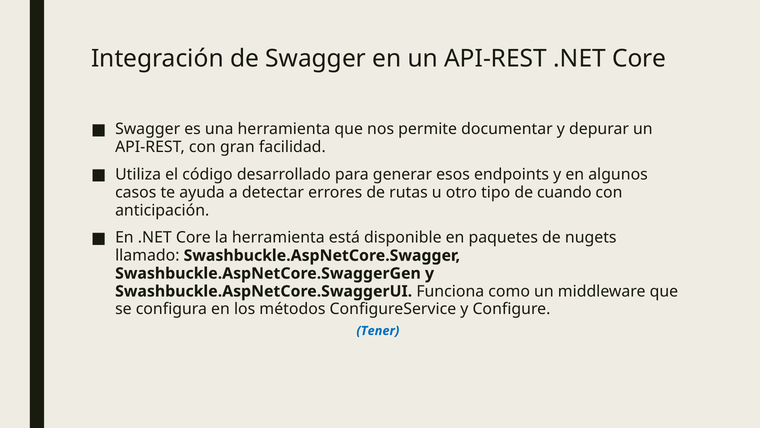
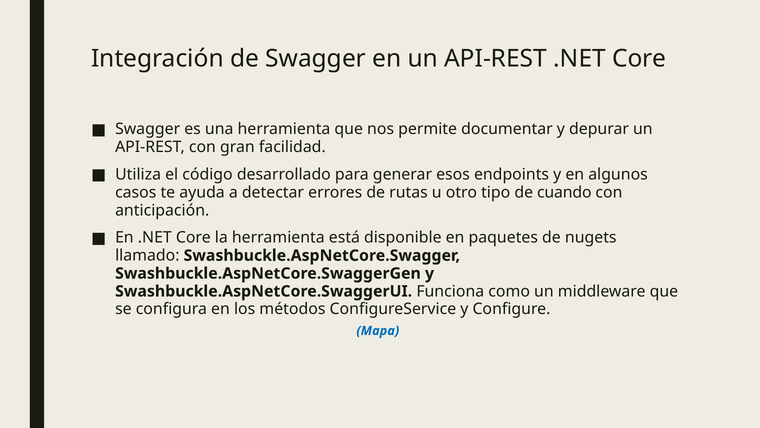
Tener: Tener -> Mapa (378, 330)
